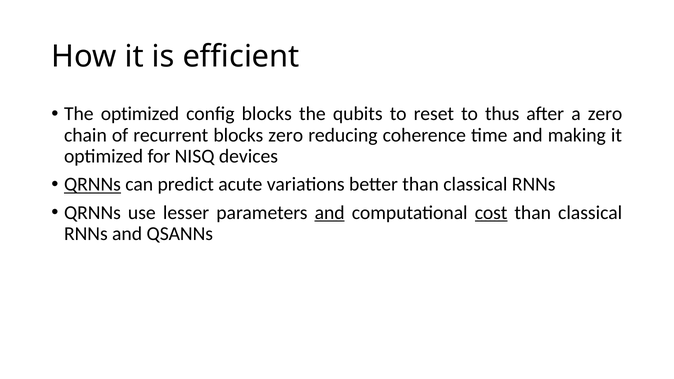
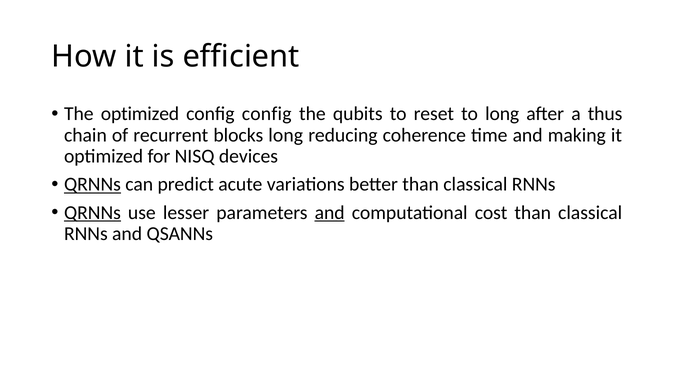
config blocks: blocks -> config (267, 114)
to thus: thus -> long (502, 114)
a zero: zero -> thus (605, 114)
blocks zero: zero -> long (286, 135)
QRNNs underline: none -> present (92, 213)
cost underline: present -> none (491, 213)
